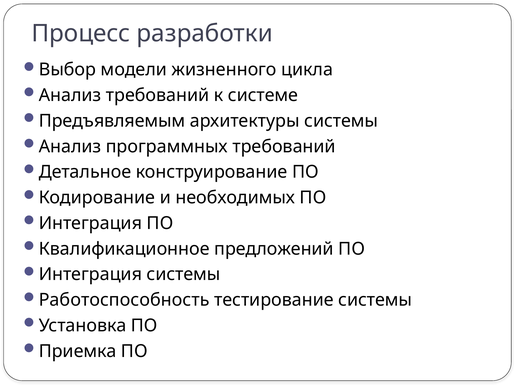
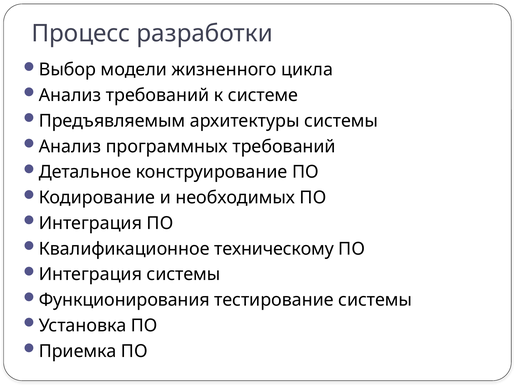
предложений: предложений -> техническому (274, 249)
Работоспособность: Работоспособность -> Функционирования (124, 300)
